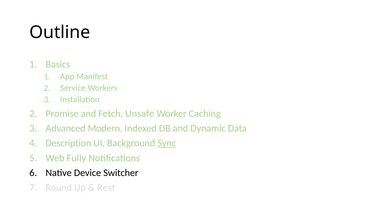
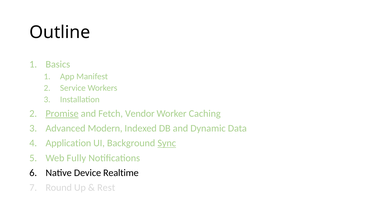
Promise underline: none -> present (62, 114)
Unsafe: Unsafe -> Vendor (140, 114)
Description: Description -> Application (68, 144)
Switcher: Switcher -> Realtime (121, 173)
